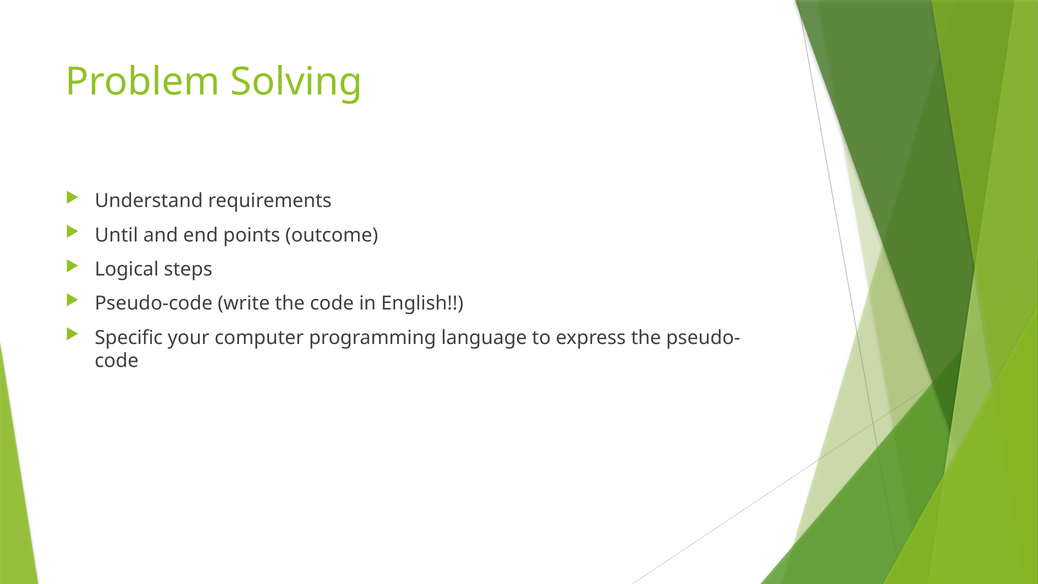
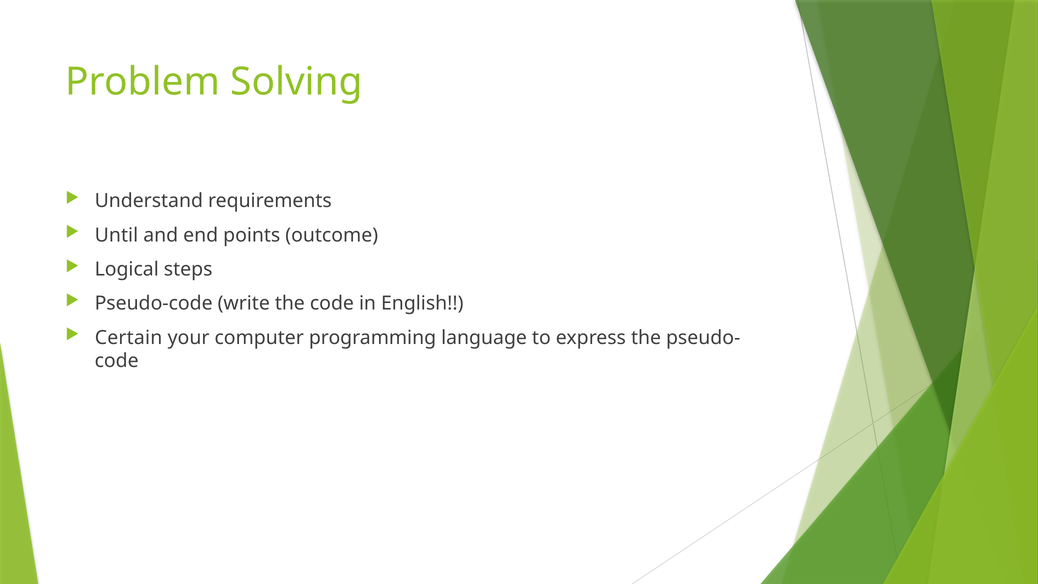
Specific: Specific -> Certain (129, 338)
